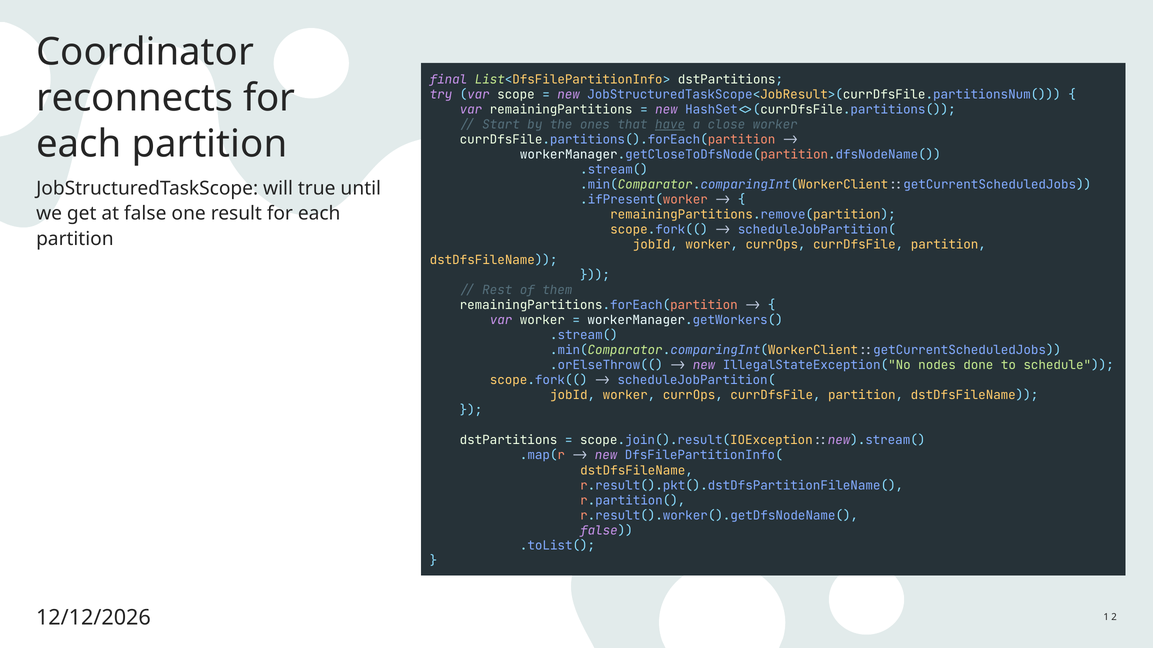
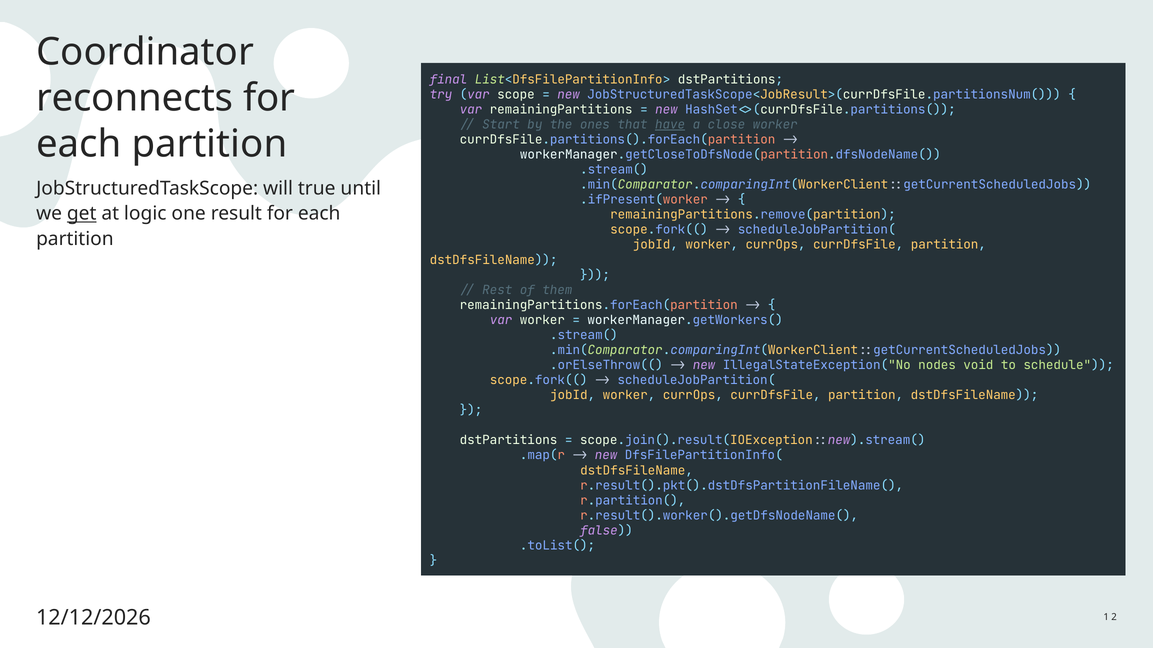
get underline: none -> present (82, 214)
at false: false -> logic (145, 214)
done: done -> void (978, 365)
